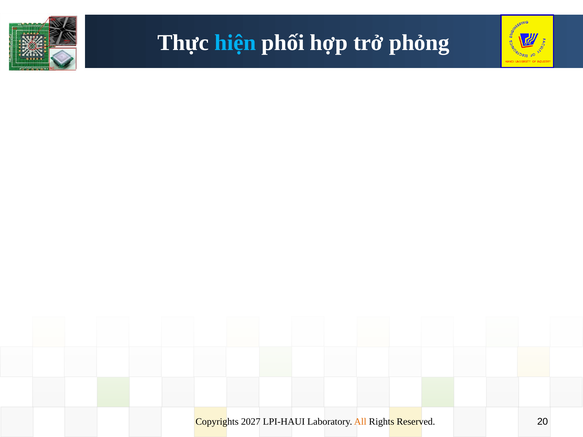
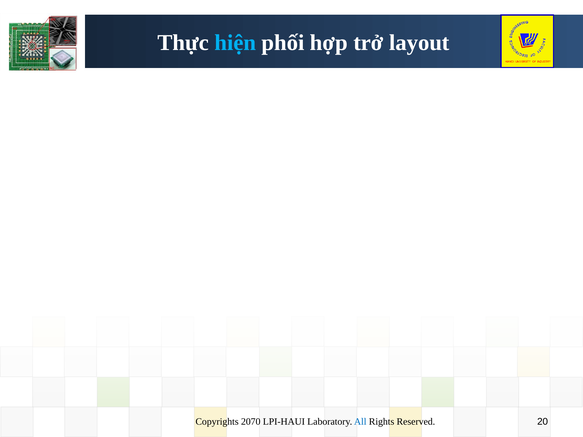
phỏng: phỏng -> layout (419, 43)
2027: 2027 -> 2070 (251, 422)
All colour: orange -> blue (360, 422)
